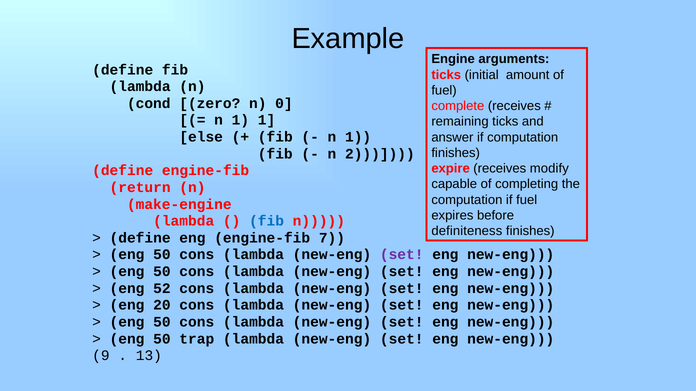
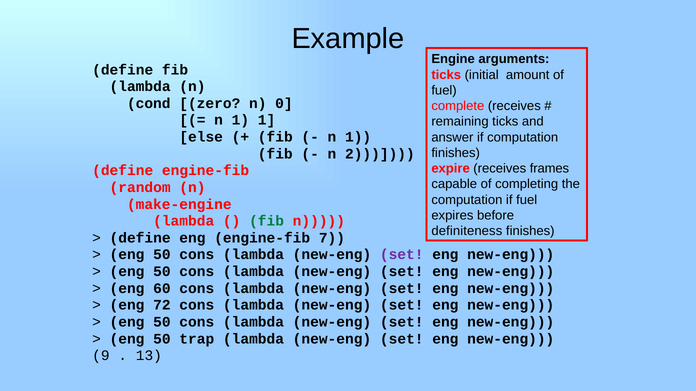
modify: modify -> frames (549, 169)
return: return -> random (140, 188)
fib colour: blue -> green (267, 221)
52: 52 -> 60 (162, 289)
20: 20 -> 72 (162, 305)
